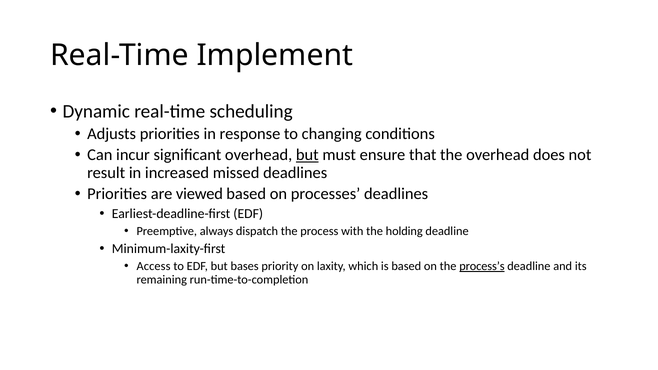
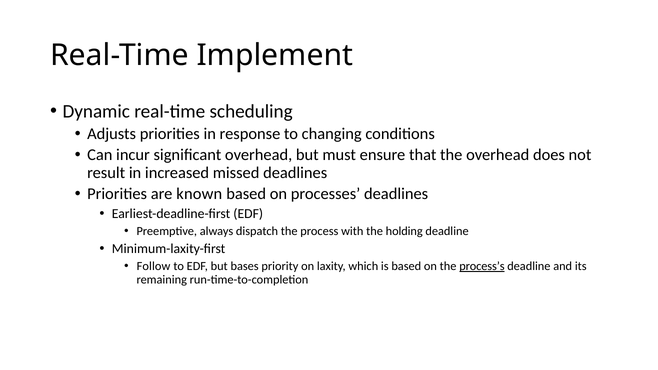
but underline: present -> none (307, 155)
viewed: viewed -> known (199, 194)
Access: Access -> Follow (154, 266)
